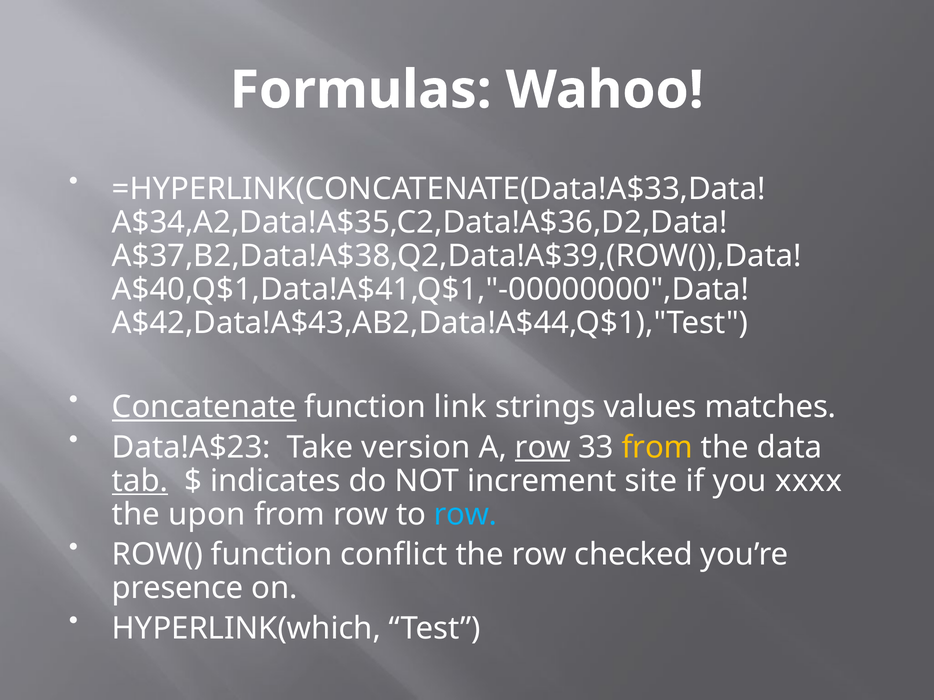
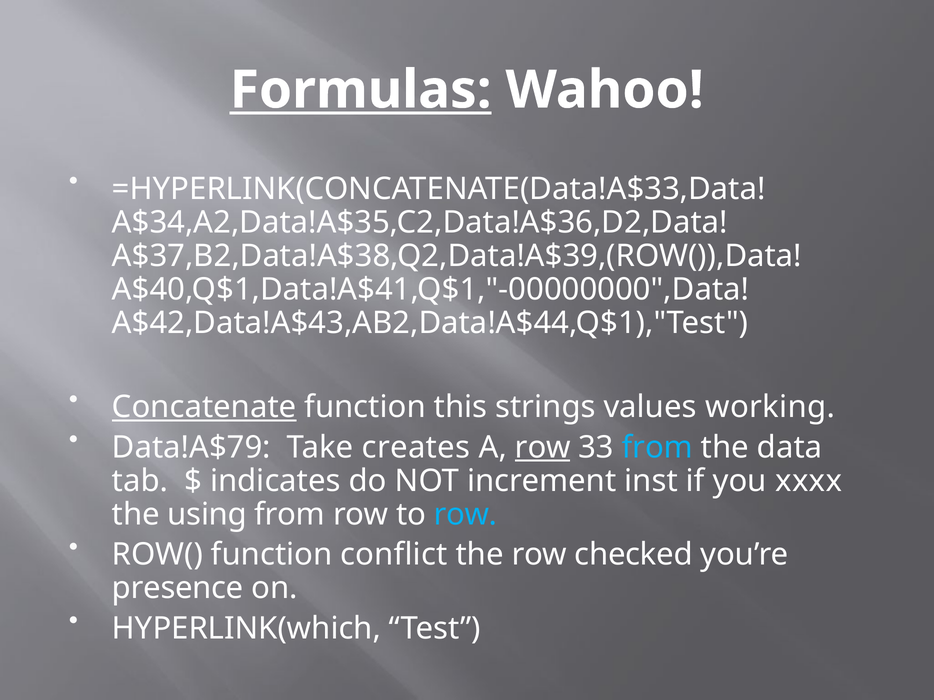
Formulas underline: none -> present (361, 90)
link: link -> this (461, 407)
matches: matches -> working (770, 407)
Data!A$23: Data!A$23 -> Data!A$79 (191, 448)
version: version -> creates (416, 448)
from colour: yellow -> light blue (657, 448)
tab underline: present -> none (140, 481)
site: site -> inst (651, 481)
upon: upon -> using (207, 515)
